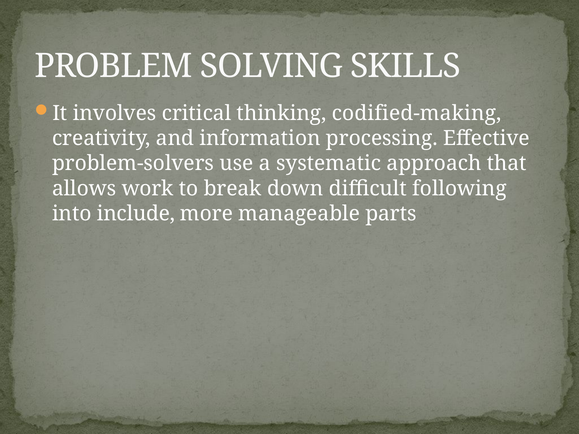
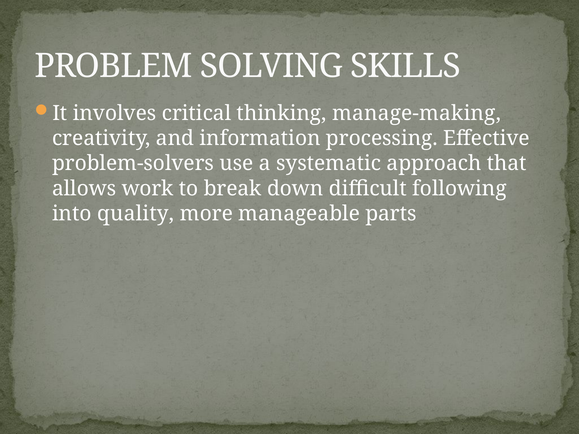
codified-making: codified-making -> manage-making (417, 113)
include: include -> quality (136, 214)
